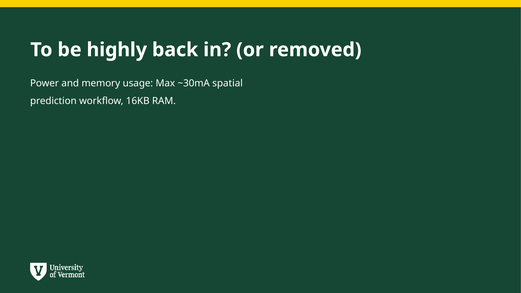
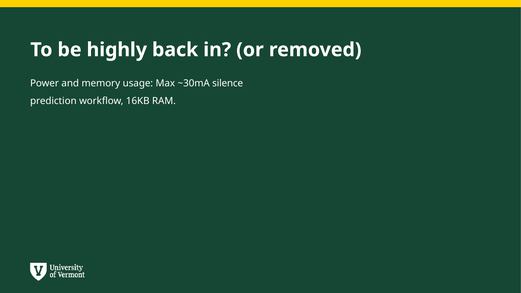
spatial: spatial -> silence (228, 83)
